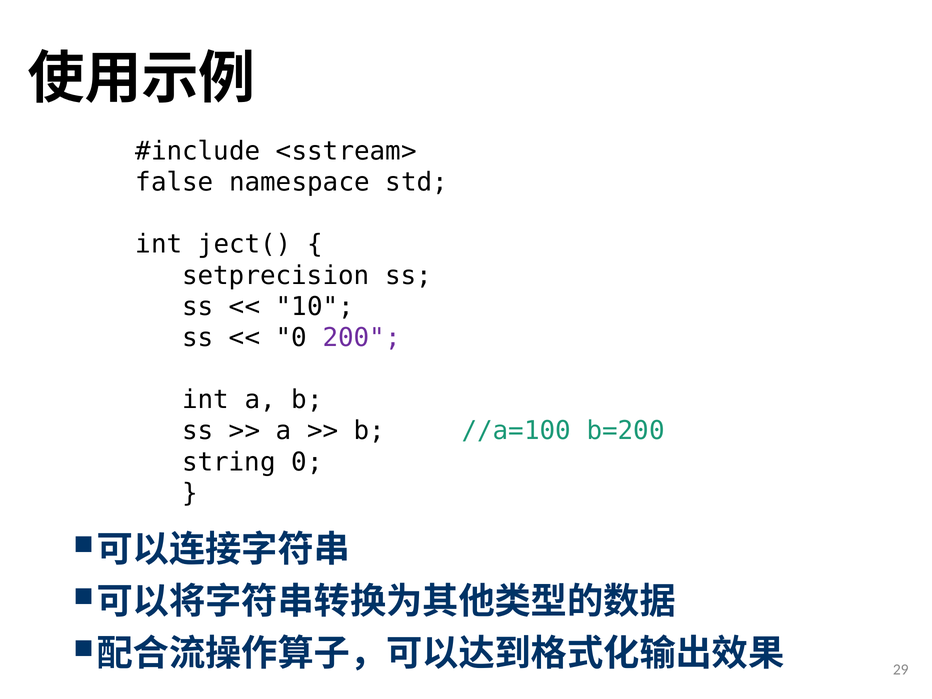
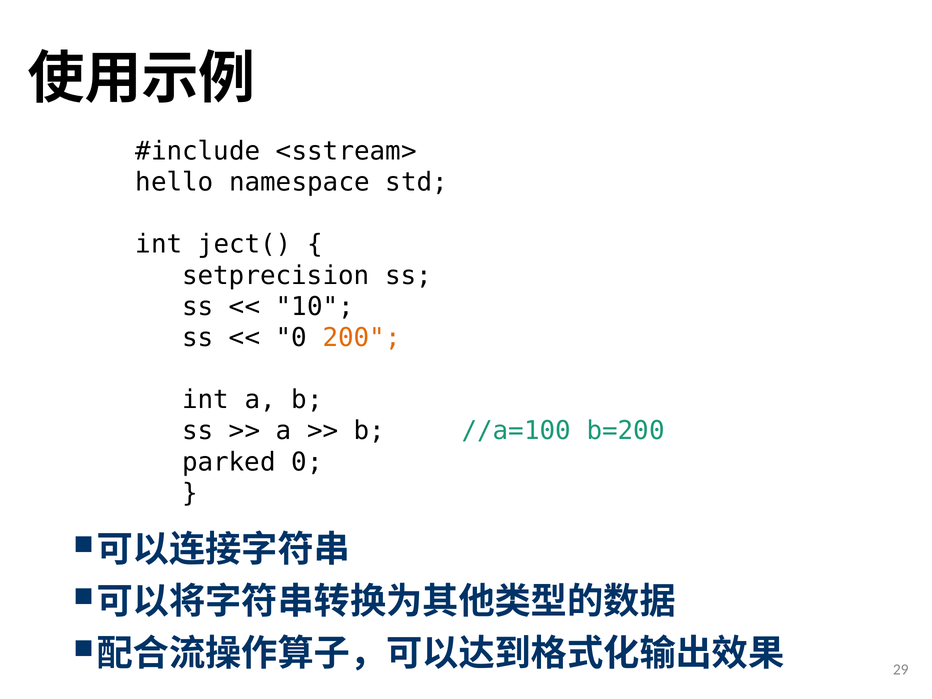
false: false -> hello (174, 182)
200 colour: purple -> orange (362, 338)
string: string -> parked (229, 462)
